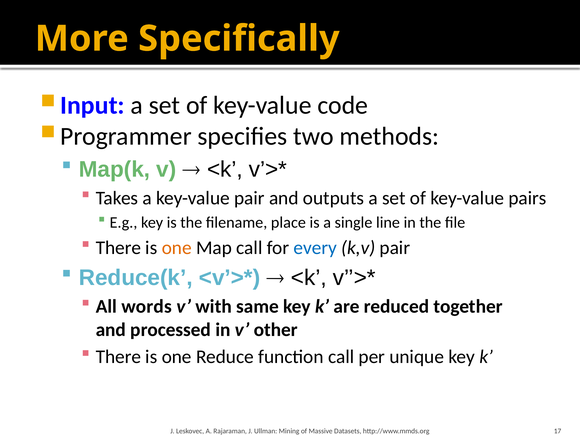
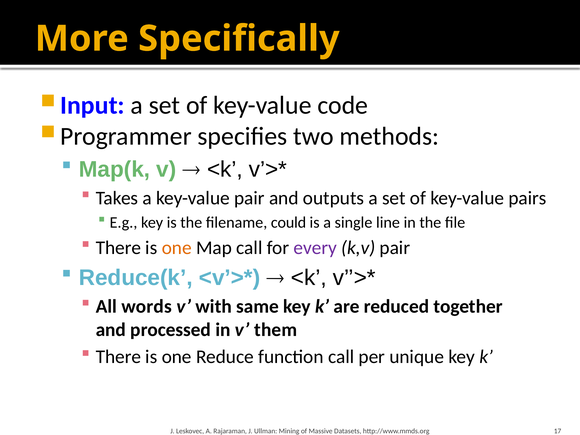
place: place -> could (289, 223)
every colour: blue -> purple (315, 248)
other: other -> them (276, 330)
